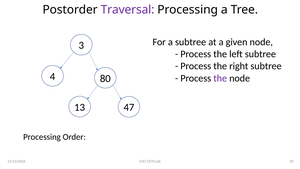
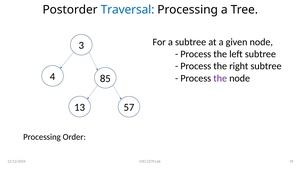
Traversal colour: purple -> blue (128, 10)
80: 80 -> 85 (105, 78)
47: 47 -> 57 (129, 107)
